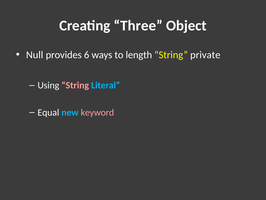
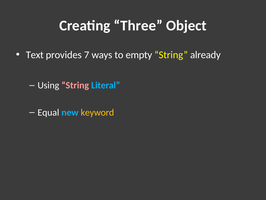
Null: Null -> Text (35, 55)
6: 6 -> 7 (87, 55)
length: length -> empty (139, 55)
private: private -> already (205, 55)
keyword colour: pink -> yellow (97, 112)
